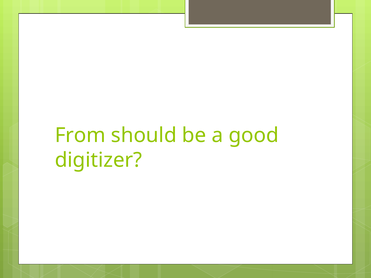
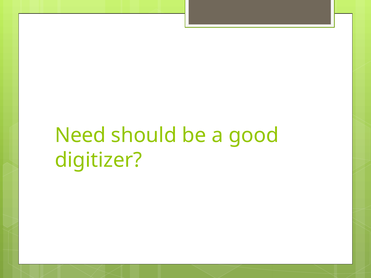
From: From -> Need (80, 135)
